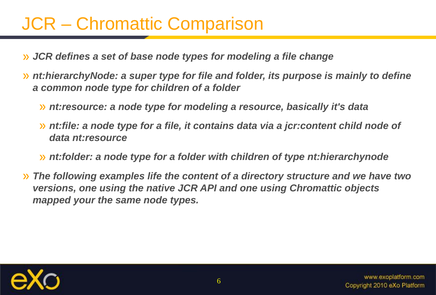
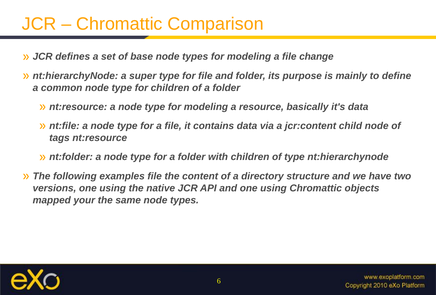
data: data -> tags (59, 138)
examples life: life -> file (155, 176)
